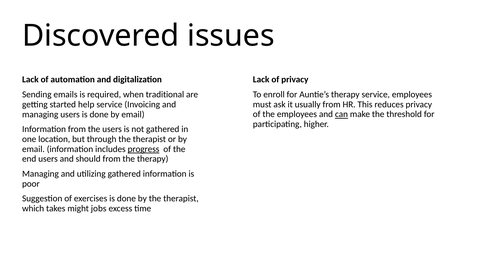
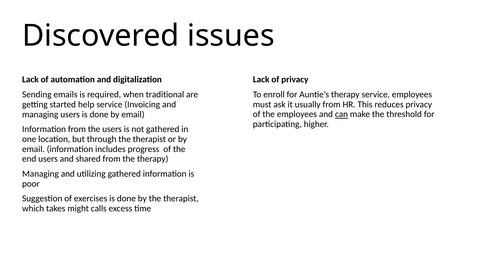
progress underline: present -> none (144, 149)
should: should -> shared (88, 159)
jobs: jobs -> calls (99, 208)
